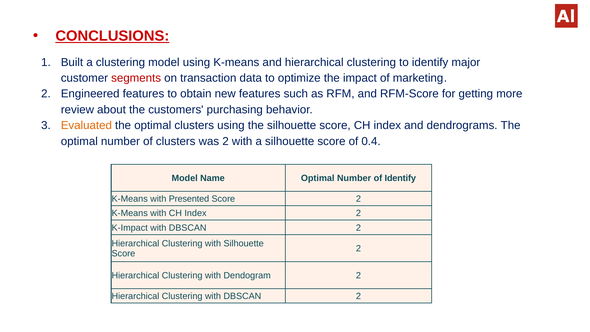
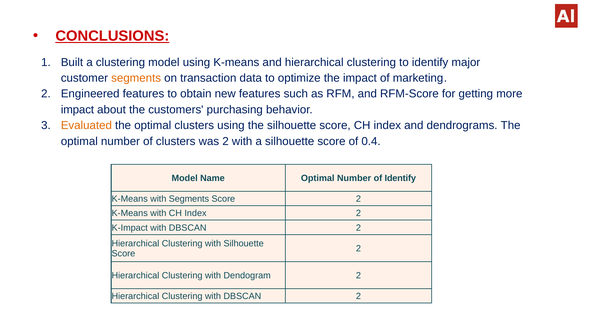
segments colour: red -> orange (136, 78)
review: review -> impact (77, 110)
with Presented: Presented -> Segments (189, 199)
